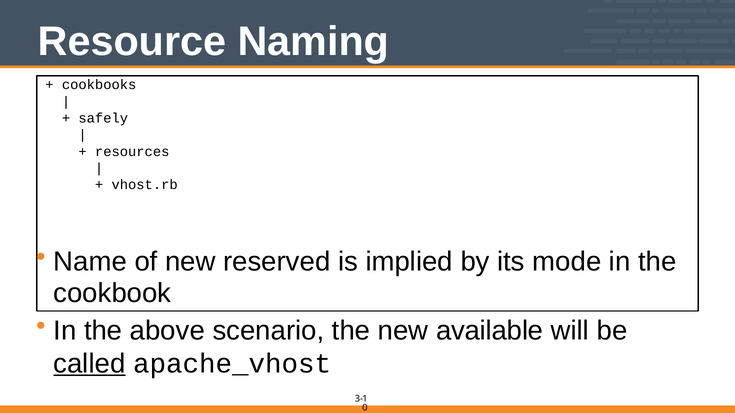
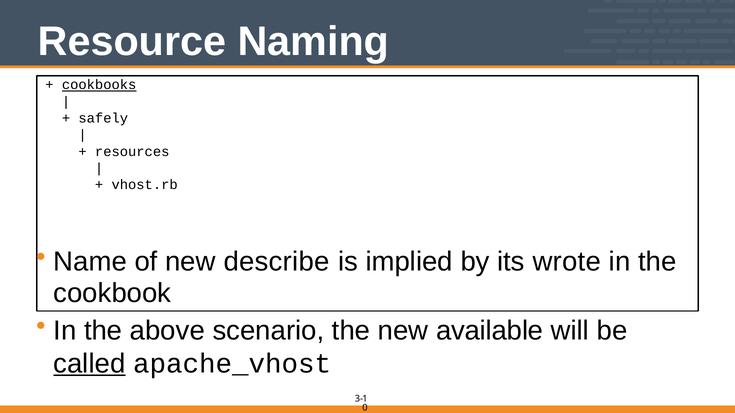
cookbooks underline: none -> present (99, 85)
reserved: reserved -> describe (277, 262)
mode: mode -> wrote (567, 262)
